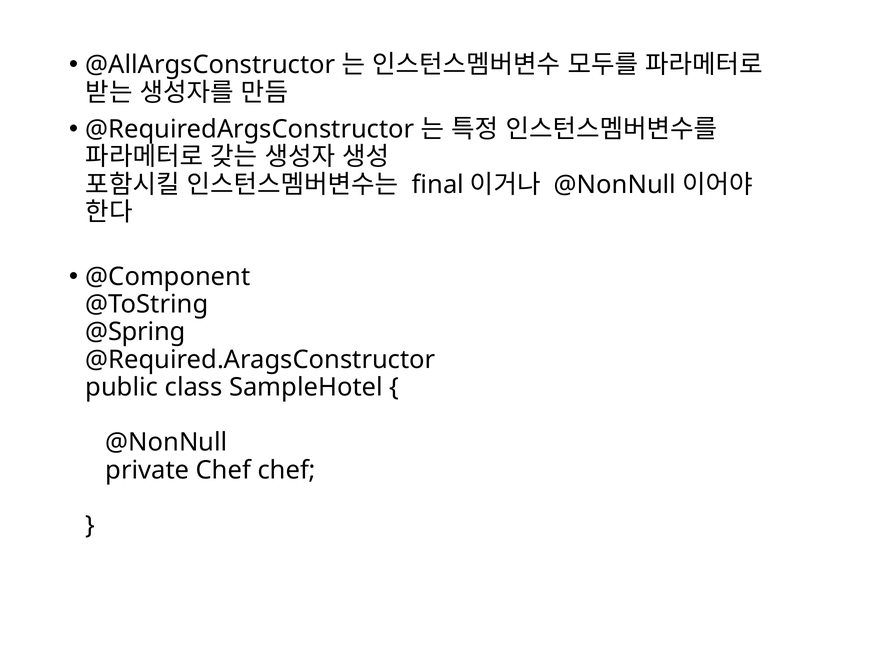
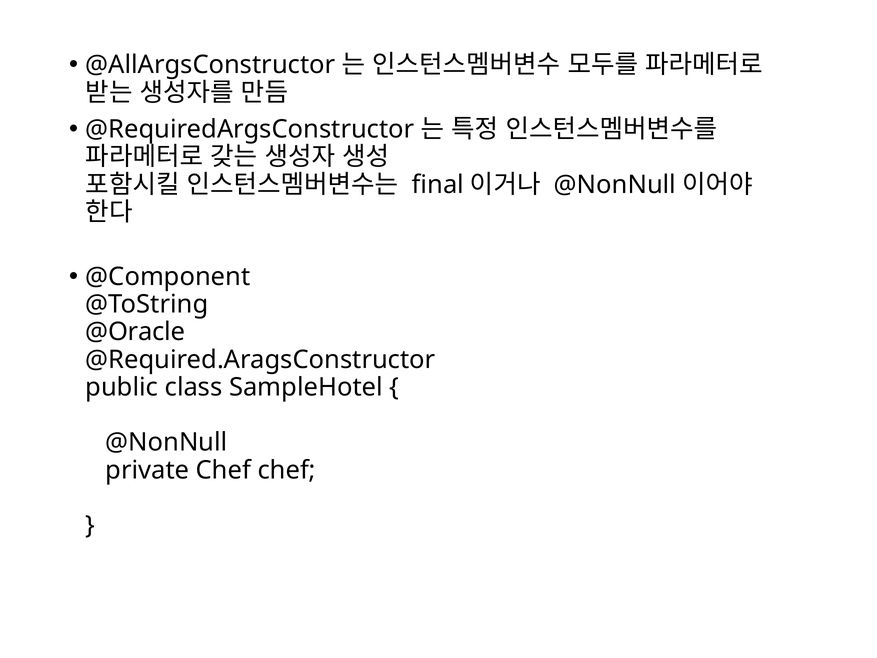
@Spring: @Spring -> @Oracle (135, 332)
